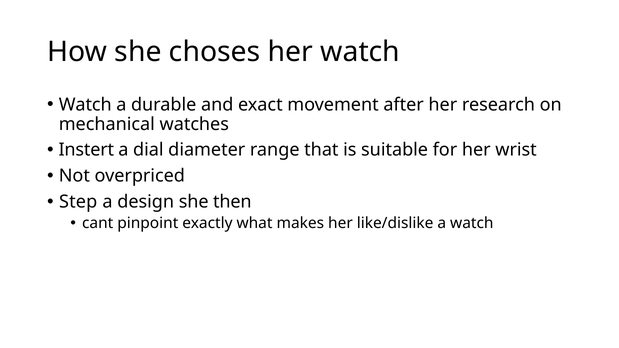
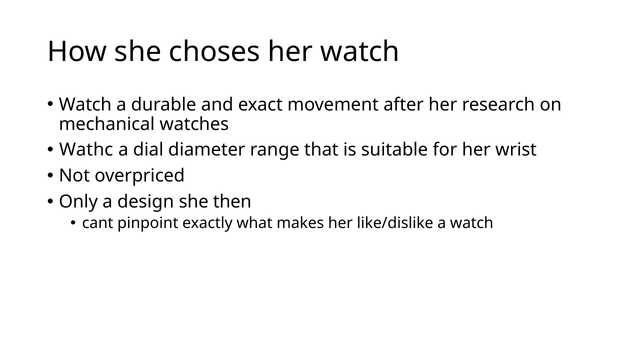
Instert: Instert -> Wathc (86, 150)
Step: Step -> Only (78, 202)
